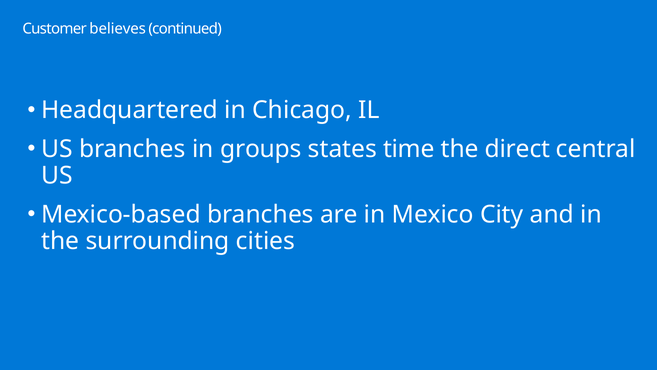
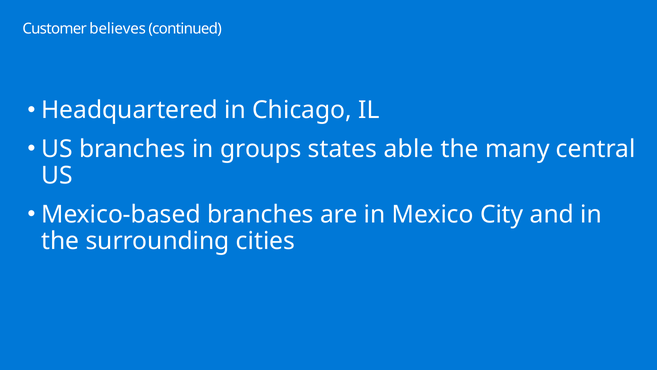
time: time -> able (409, 149)
direct: direct -> many (517, 149)
